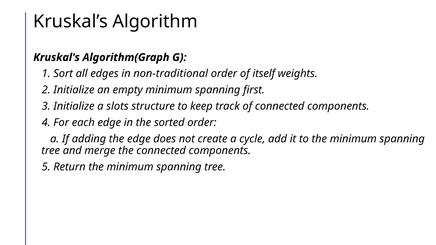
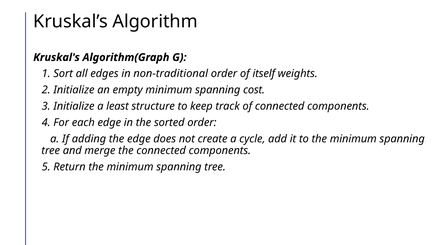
first: first -> cost (254, 90)
slots: slots -> least (118, 106)
